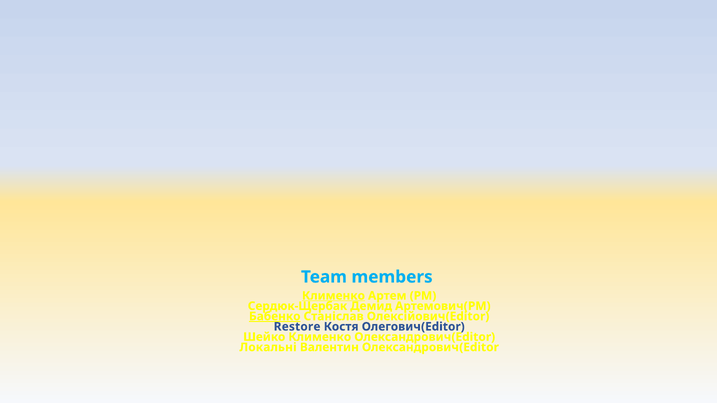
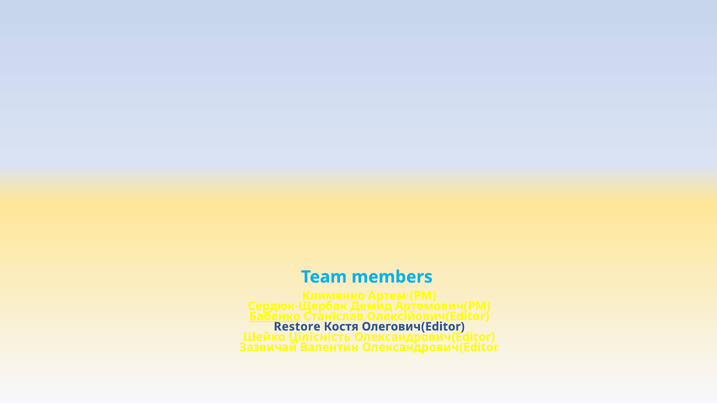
Клименко underline: present -> none (333, 296)
Шейко Клименко: Клименко -> Цілісність (320, 337)
Локальні: Локальні -> Зазвичай (268, 347)
